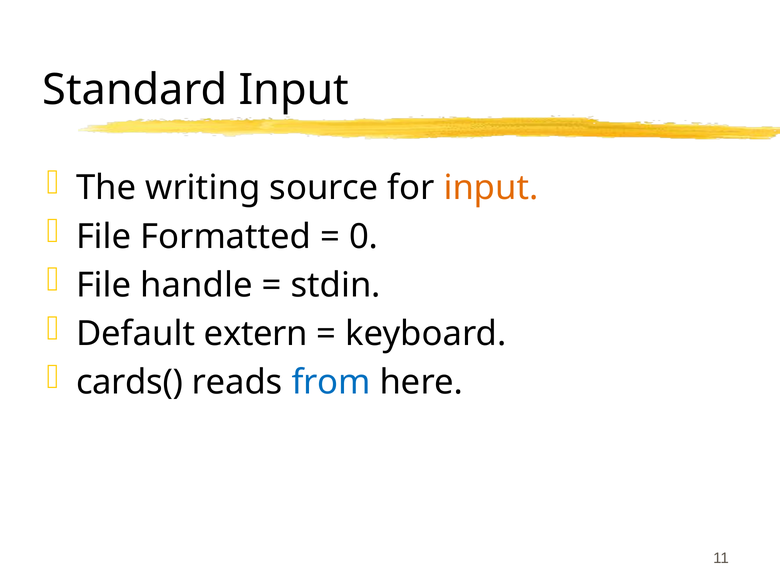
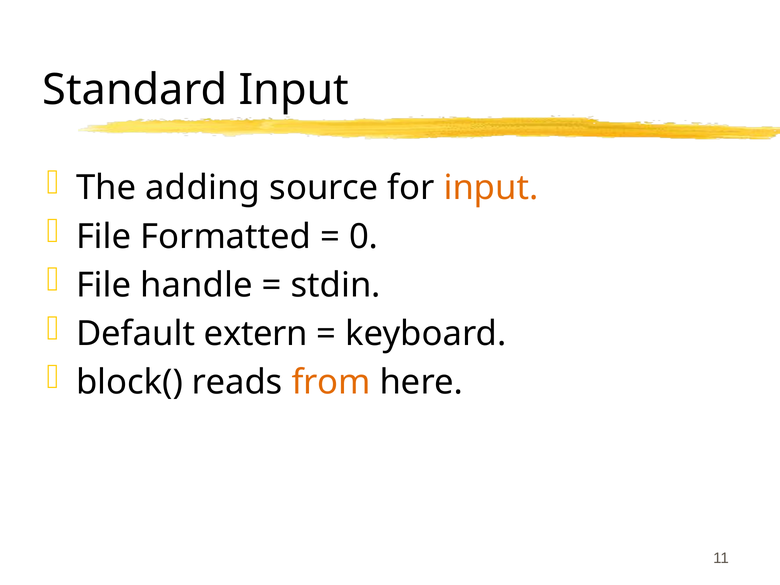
writing: writing -> adding (203, 188)
cards(: cards( -> block( (130, 382)
from colour: blue -> orange (331, 382)
